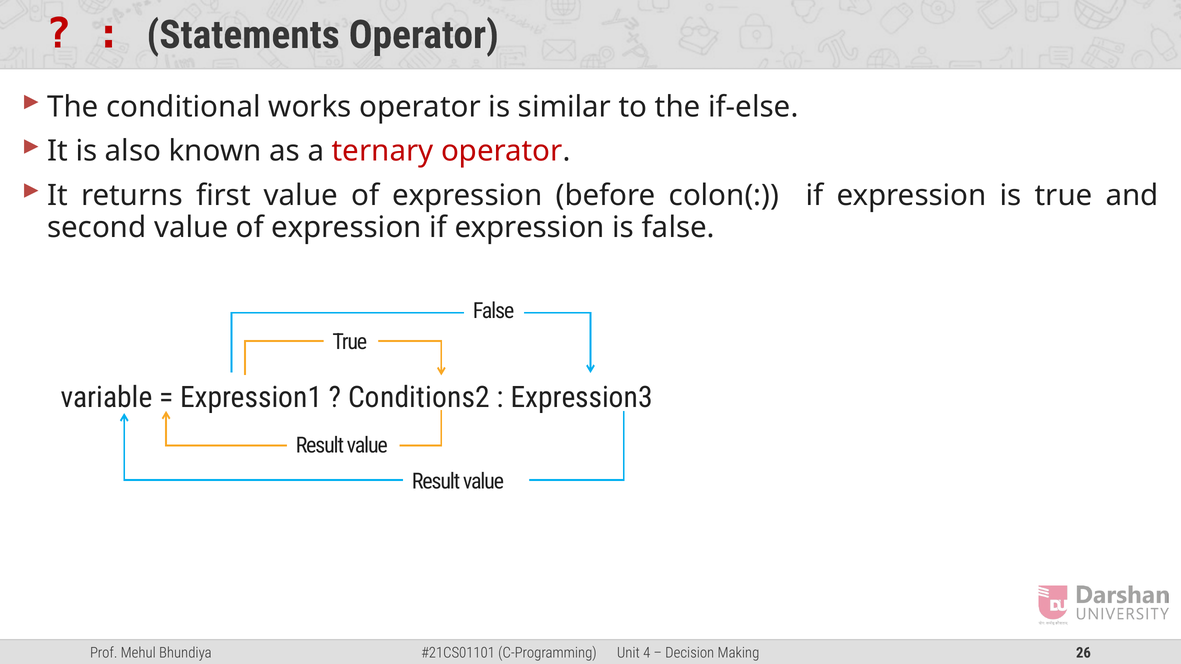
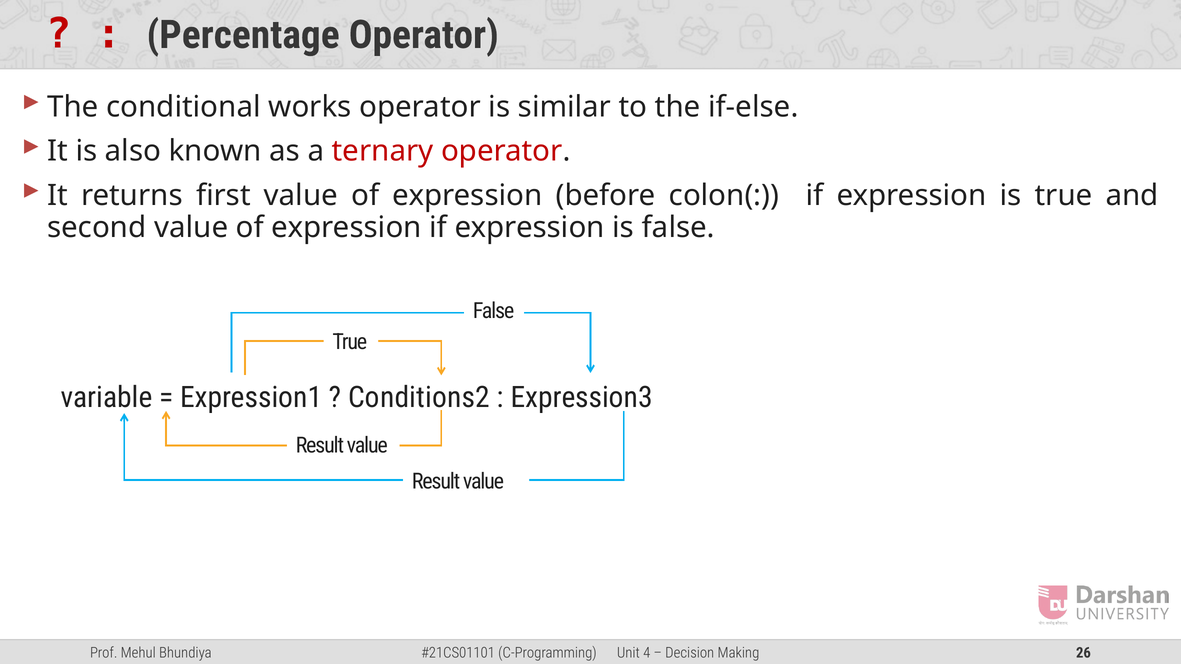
Statements: Statements -> Percentage (243, 35)
